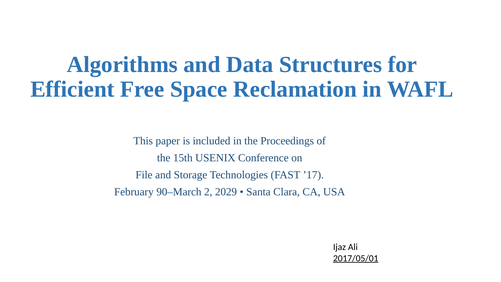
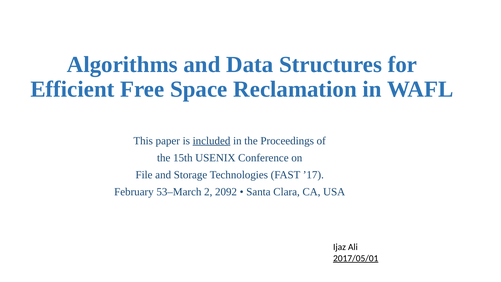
included underline: none -> present (212, 141)
90–March: 90–March -> 53–March (179, 192)
2029: 2029 -> 2092 (226, 192)
